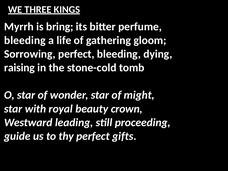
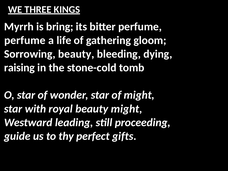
bleeding: bleeding -> perfume (25, 40)
Sorrowing perfect: perfect -> beauty (76, 54)
beauty crown: crown -> might (127, 109)
